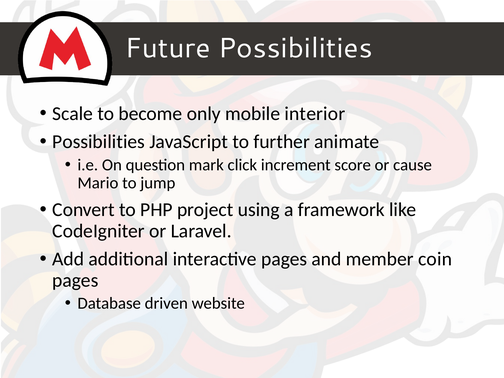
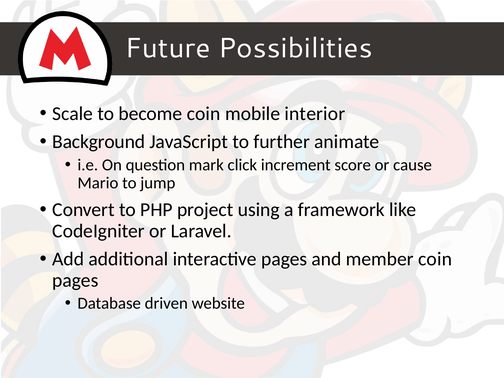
become only: only -> coin (204, 114)
Possibilities: Possibilities -> Background (99, 142)
